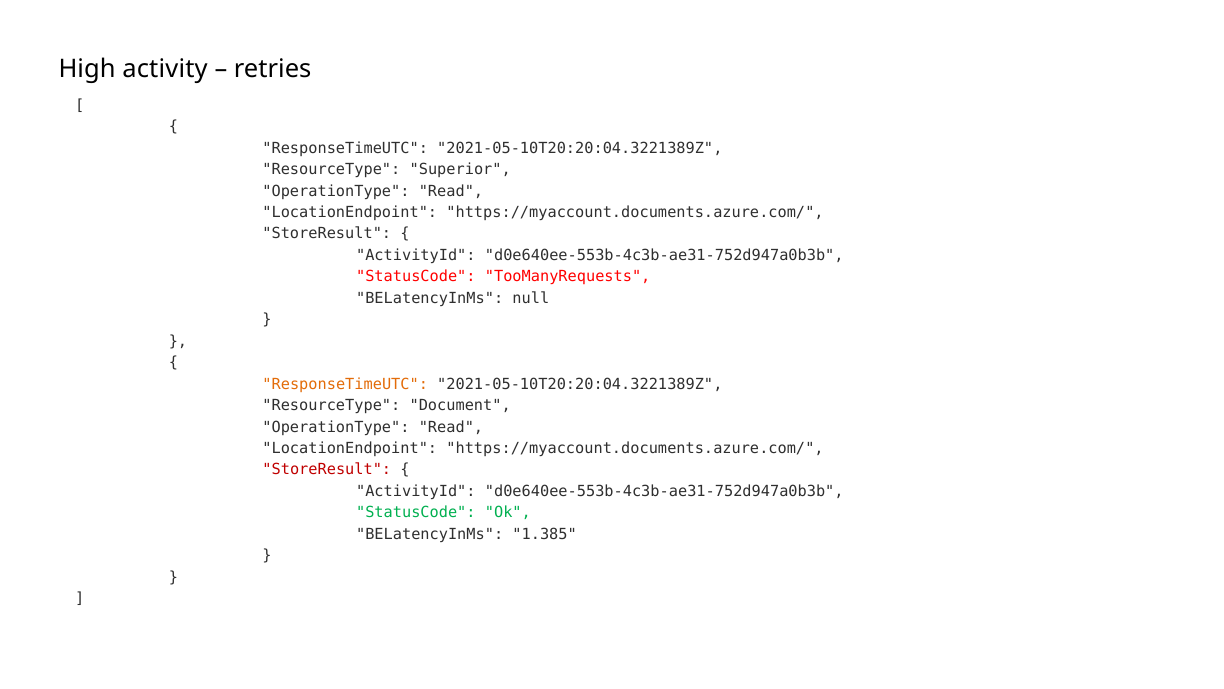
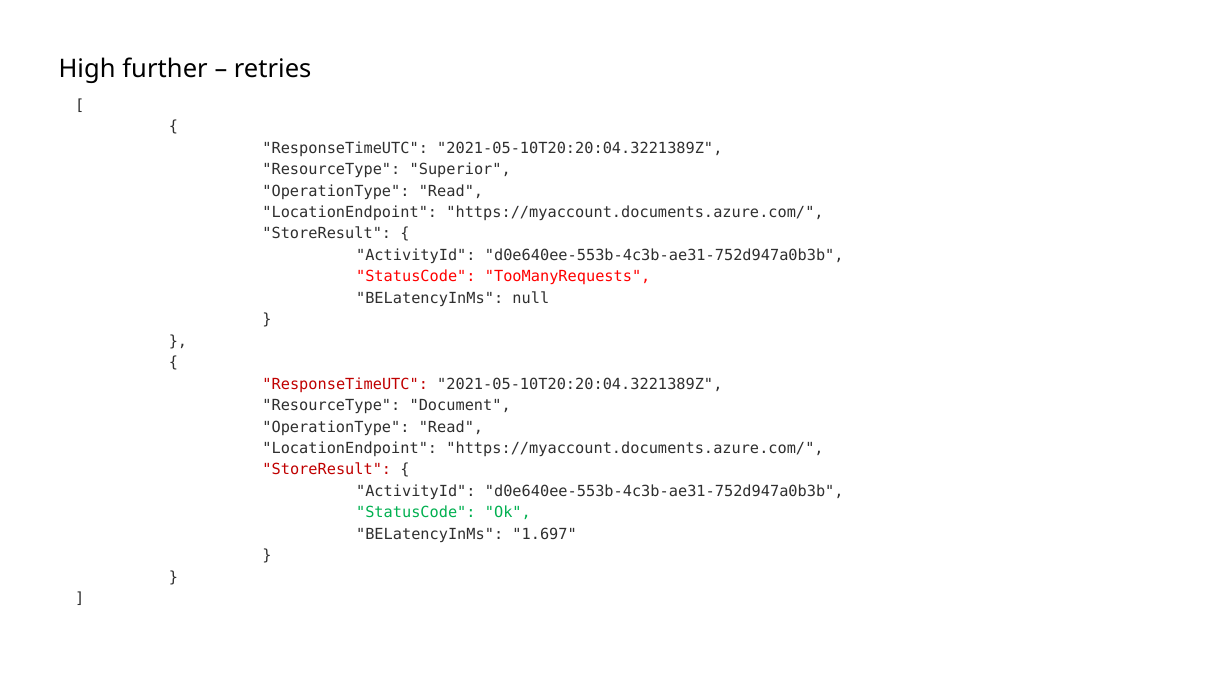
activity: activity -> further (165, 69)
ResponseTimeUTC colour: orange -> red (345, 384)
1.385: 1.385 -> 1.697 (545, 534)
